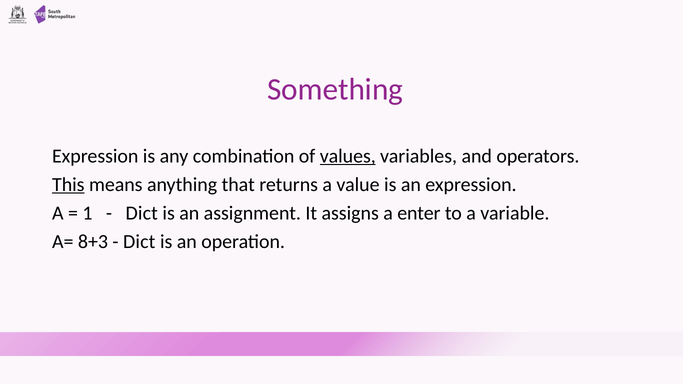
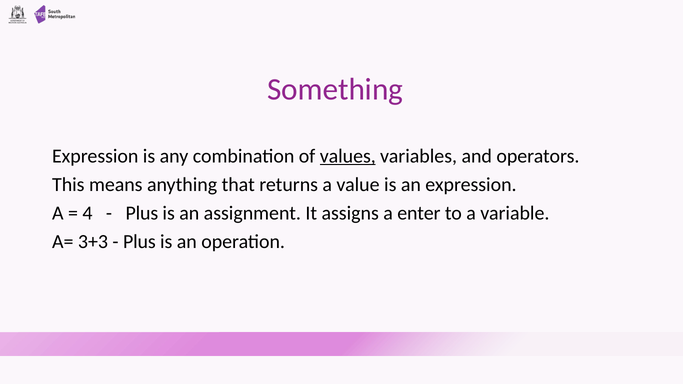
This underline: present -> none (68, 185)
1: 1 -> 4 (87, 213)
Dict: Dict -> Plus (142, 213)
8+3: 8+3 -> 3+3 (93, 242)
Dict: Dict -> Plus (139, 242)
